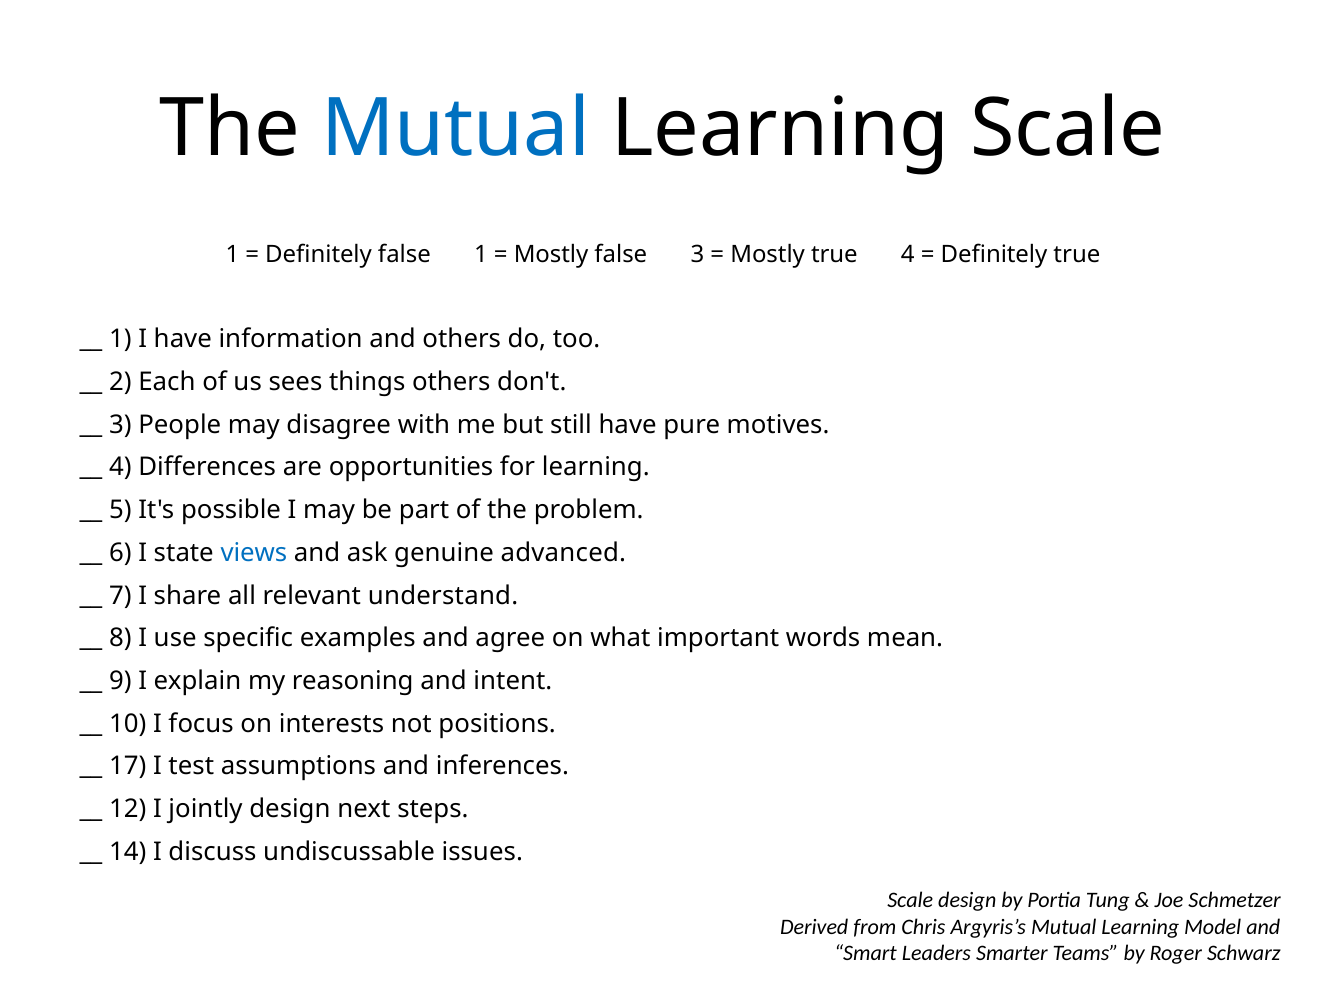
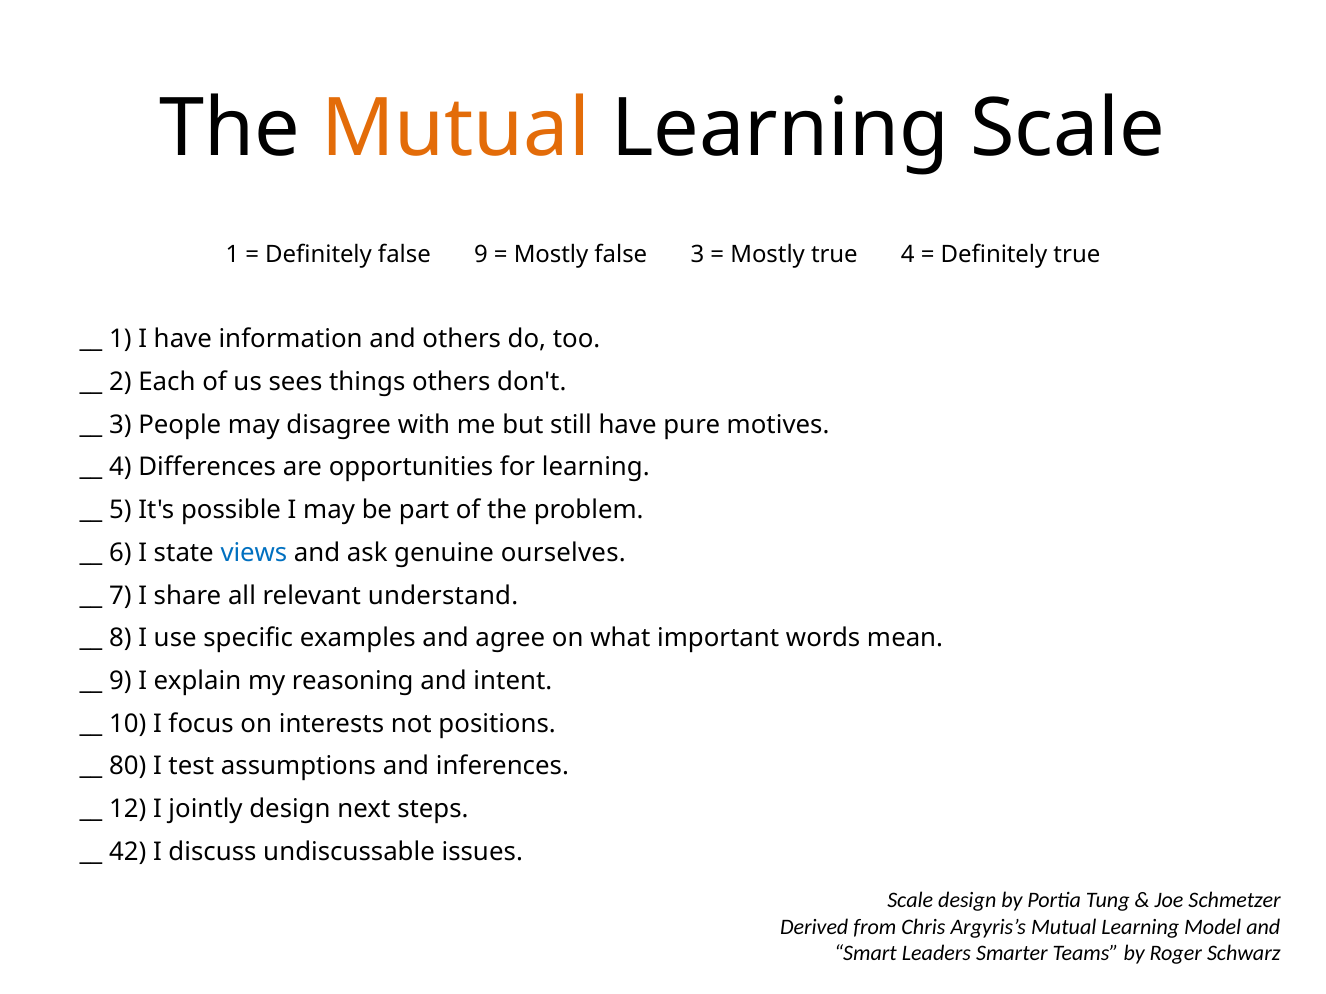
Mutual colour: blue -> orange (456, 128)
false 1: 1 -> 9 (481, 255)
advanced: advanced -> ourselves (563, 553)
17: 17 -> 80 (128, 767)
14: 14 -> 42 (128, 852)
